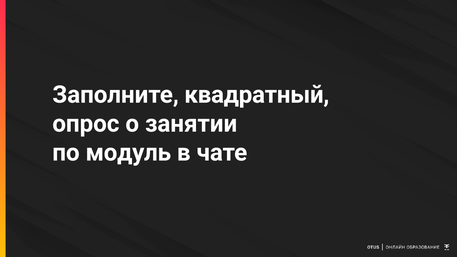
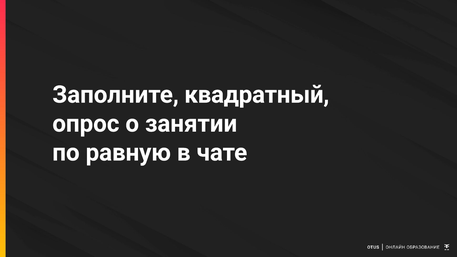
модуль: модуль -> равную (128, 153)
